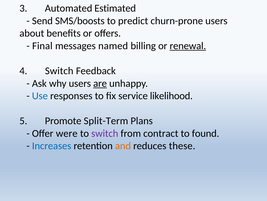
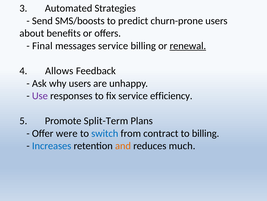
Estimated: Estimated -> Strategies (115, 8)
messages named: named -> service (113, 46)
4 Switch: Switch -> Allows (59, 71)
are underline: present -> none (100, 83)
Use colour: blue -> purple (40, 96)
likelihood: likelihood -> efficiency (171, 96)
switch colour: purple -> blue (105, 133)
to found: found -> billing (206, 133)
these: these -> much (182, 145)
